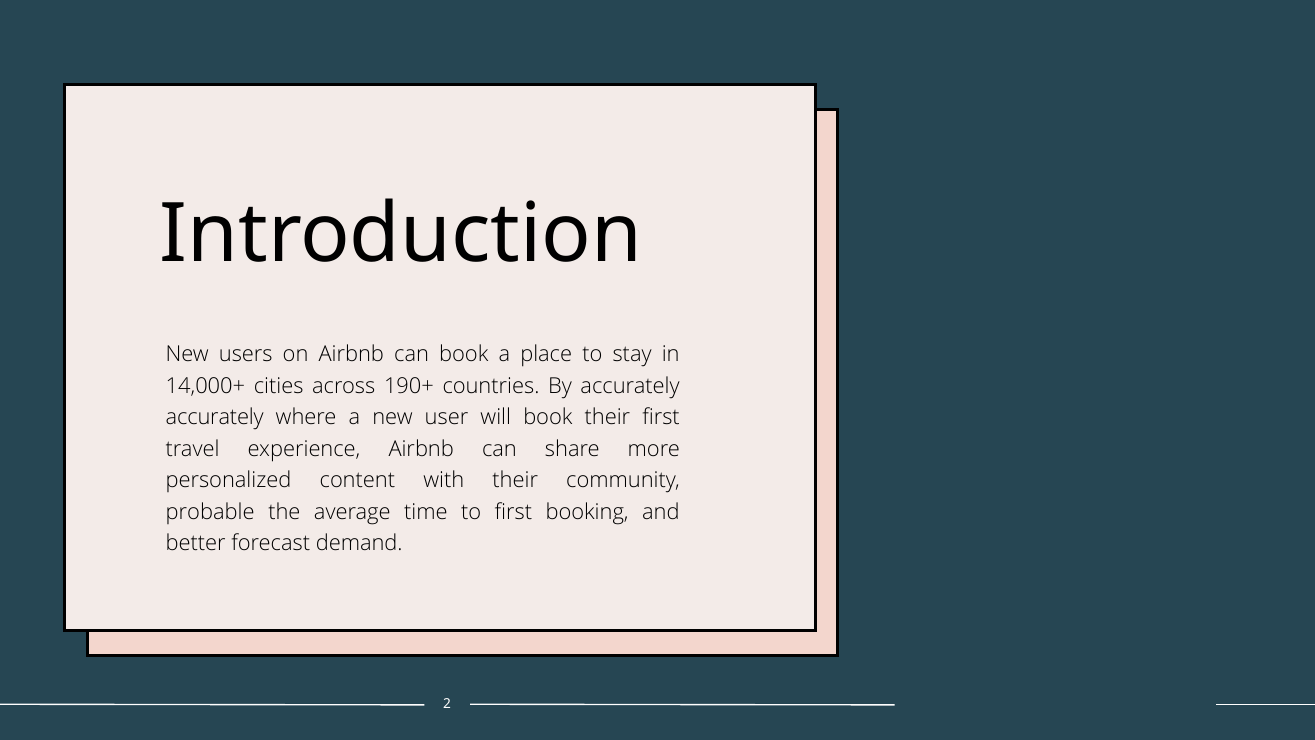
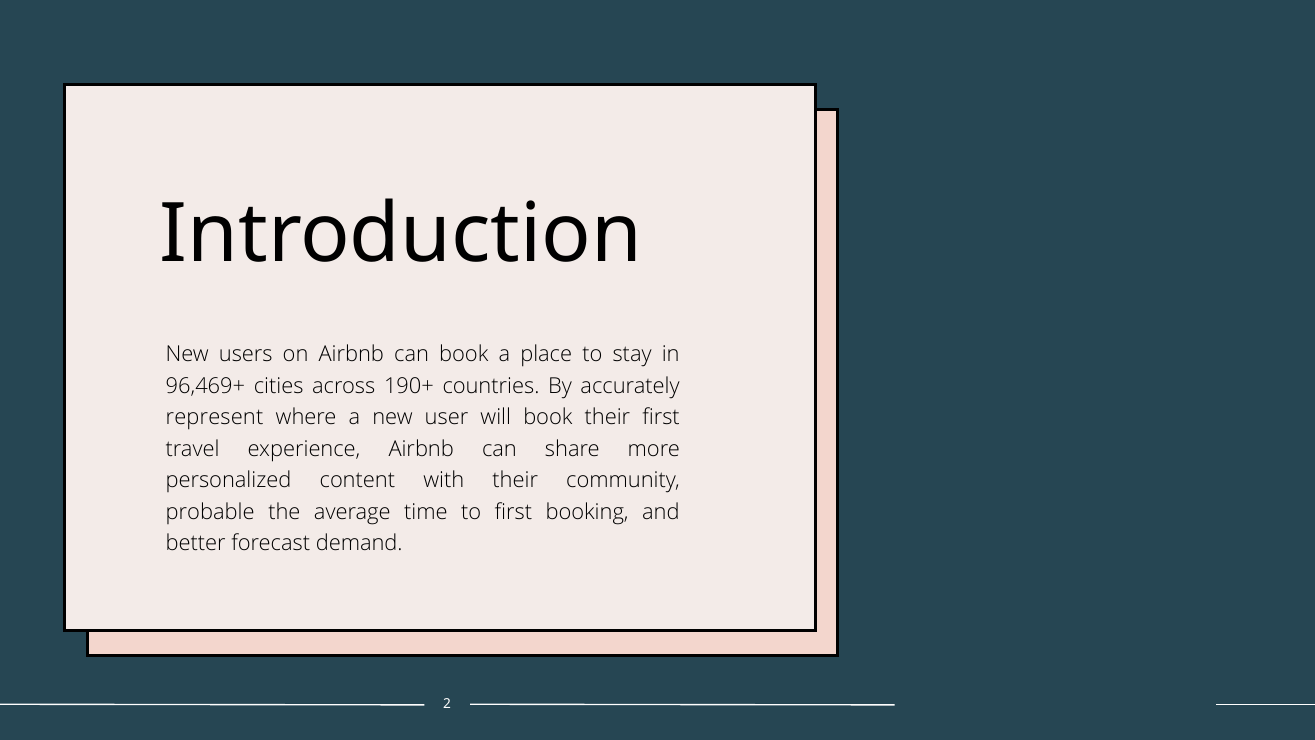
14,000+: 14,000+ -> 96,469+ (205, 386)
accurately: accurately -> represent (215, 417)
